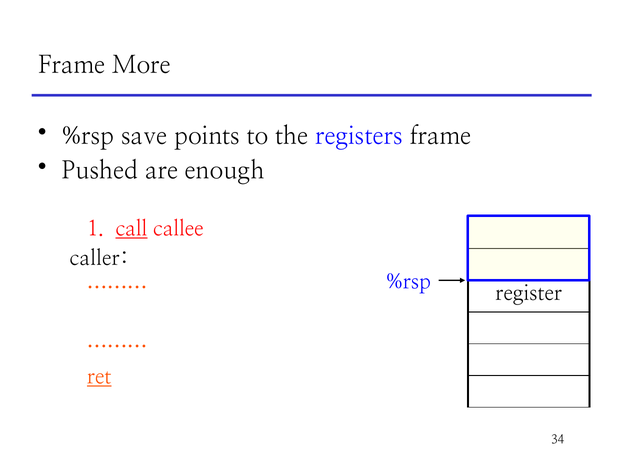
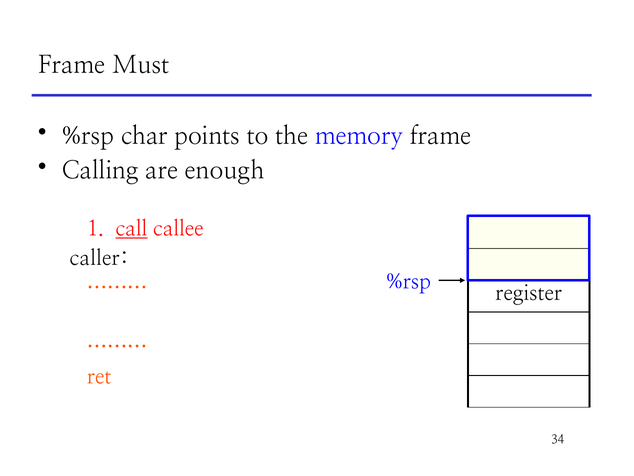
More: More -> Must (141, 65)
save: save -> char (144, 136)
registers: registers -> memory (359, 136)
Pushed: Pushed -> Calling (100, 170)
ret underline: present -> none (99, 376)
